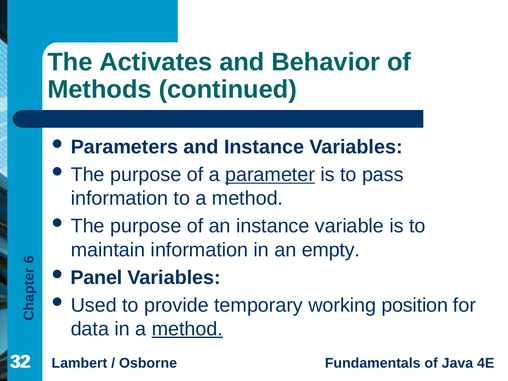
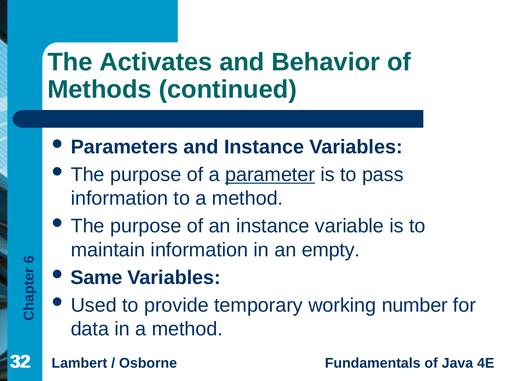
Panel: Panel -> Same (97, 277)
position: position -> number (415, 305)
method underline: present -> none (187, 329)
